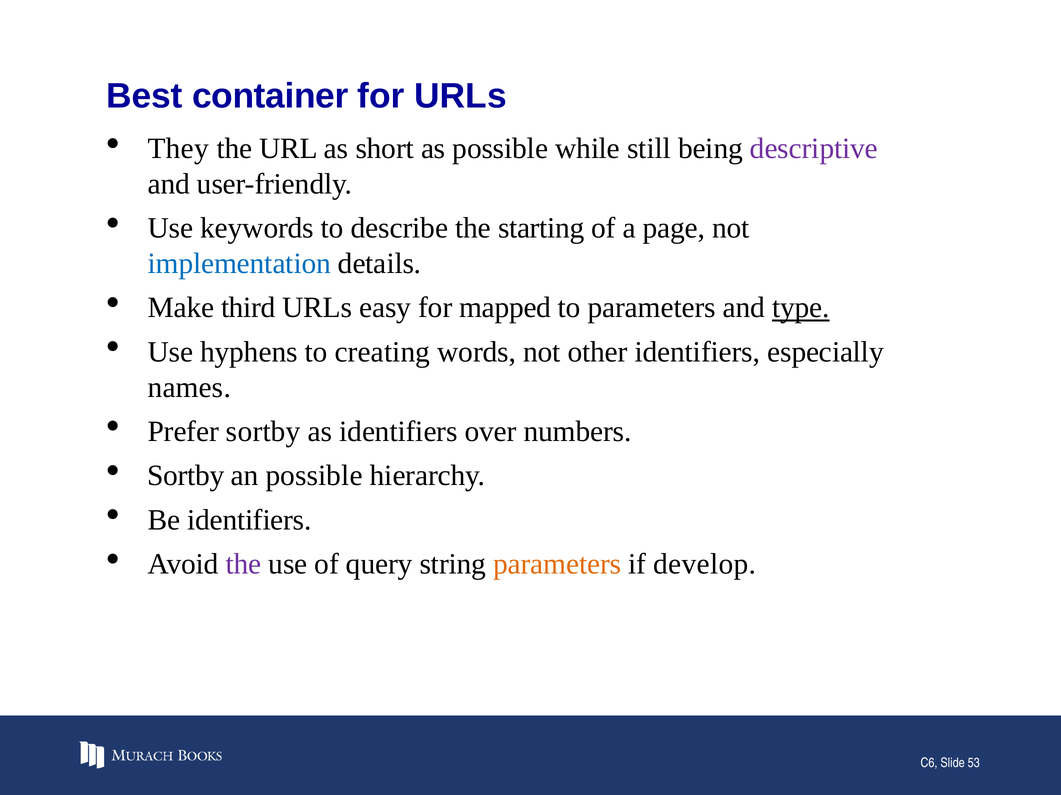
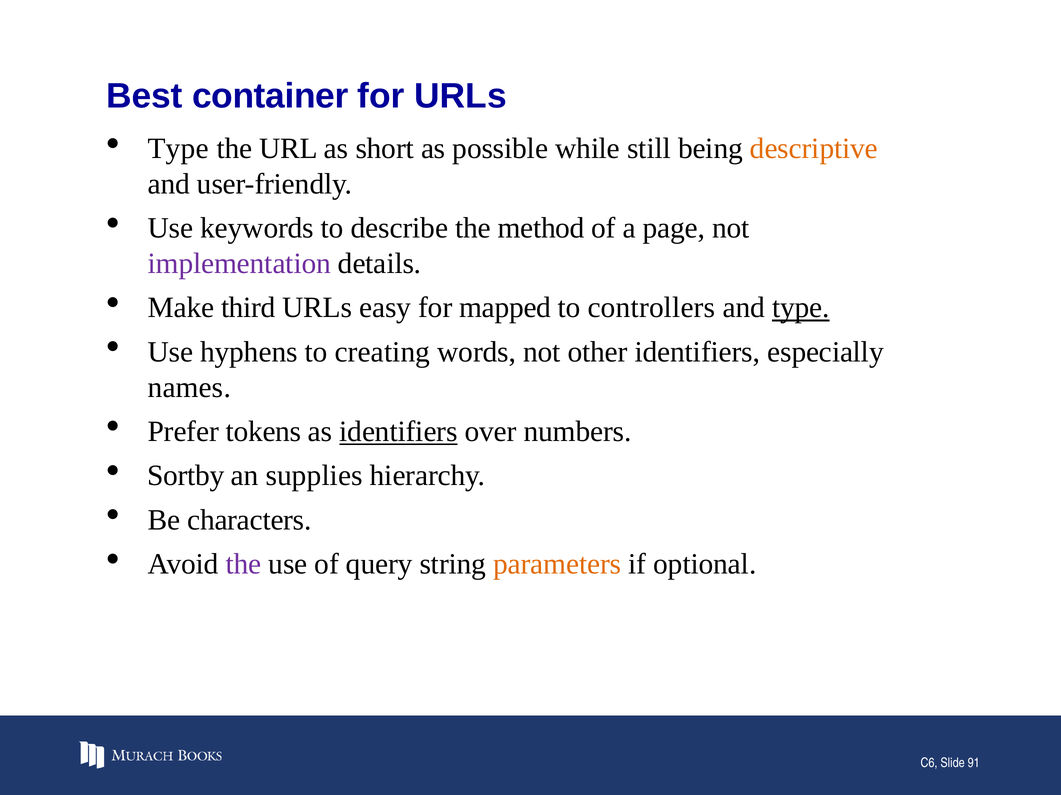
They: They -> Type (178, 149)
descriptive colour: purple -> orange (814, 149)
starting: starting -> method (541, 228)
implementation colour: blue -> purple (239, 264)
to parameters: parameters -> controllers (651, 308)
Prefer sortby: sortby -> tokens (264, 432)
identifiers underline: none -> present (398, 432)
an possible: possible -> supplies (314, 476)
Be identifiers: identifiers -> characters (249, 520)
develop: develop -> optional (705, 565)
53: 53 -> 91 (974, 763)
